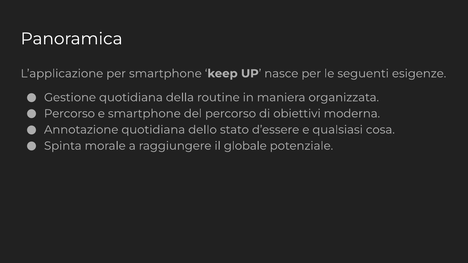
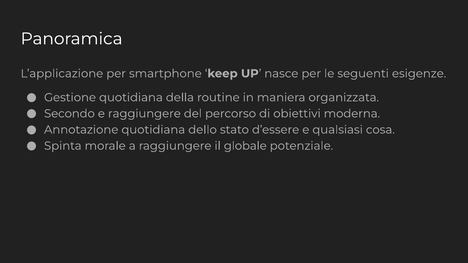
Percorso: Percorso -> Secondo (69, 114)
e smartphone: smartphone -> raggiungere (144, 114)
